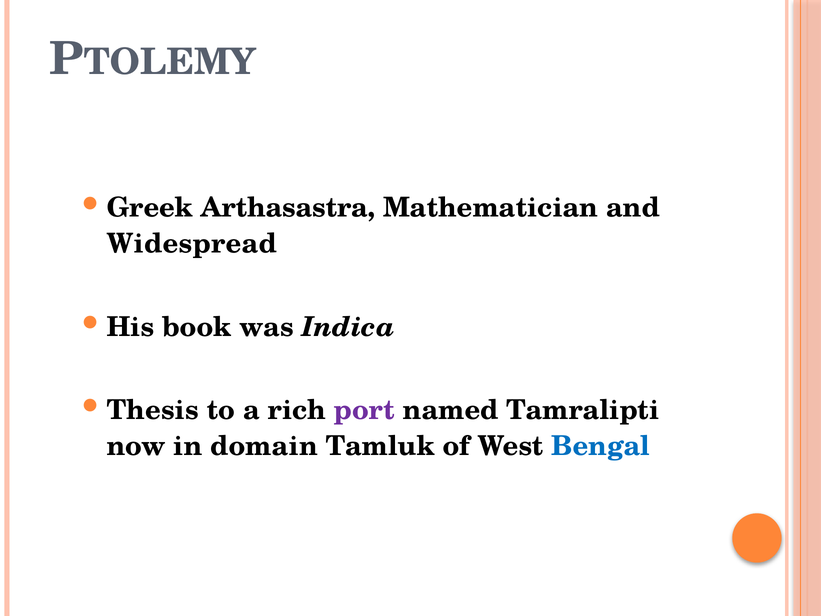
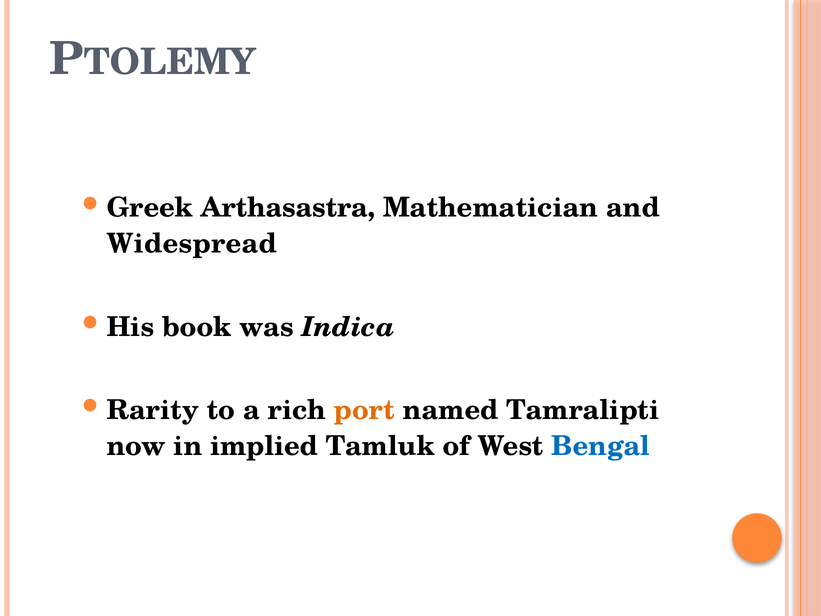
Thesis: Thesis -> Rarity (153, 410)
port colour: purple -> orange (364, 410)
domain: domain -> implied (264, 446)
